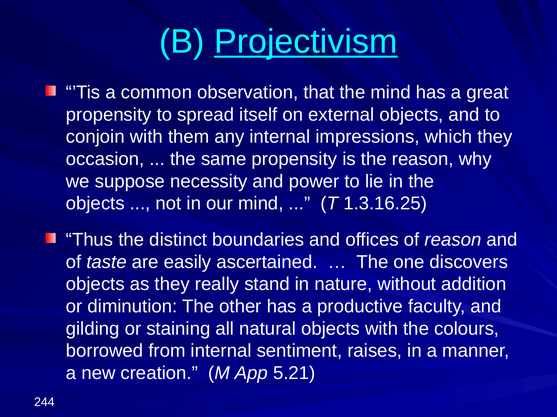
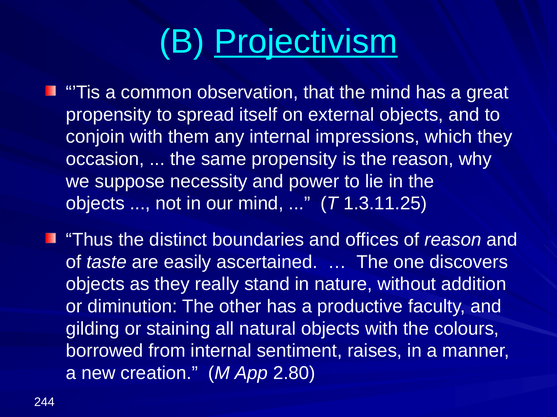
1.3.16.25: 1.3.16.25 -> 1.3.11.25 (385, 204)
5.21: 5.21 -> 2.80 (294, 374)
